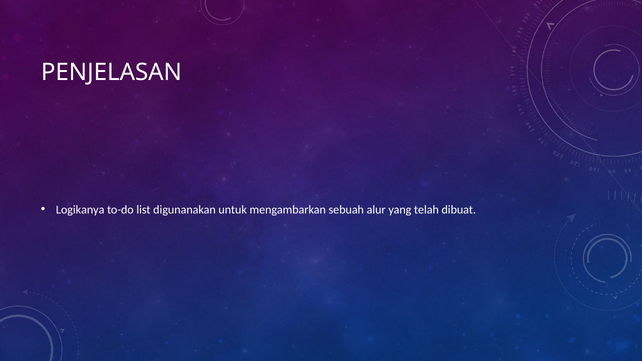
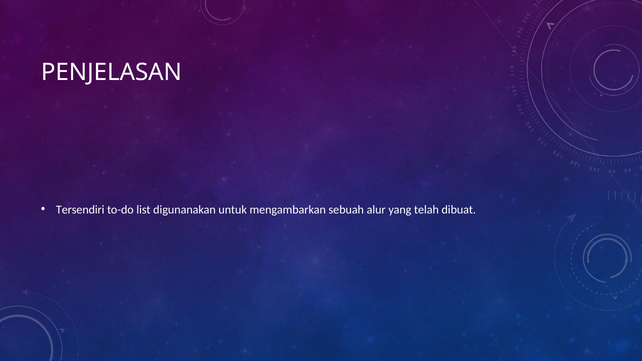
Logikanya: Logikanya -> Tersendiri (80, 210)
